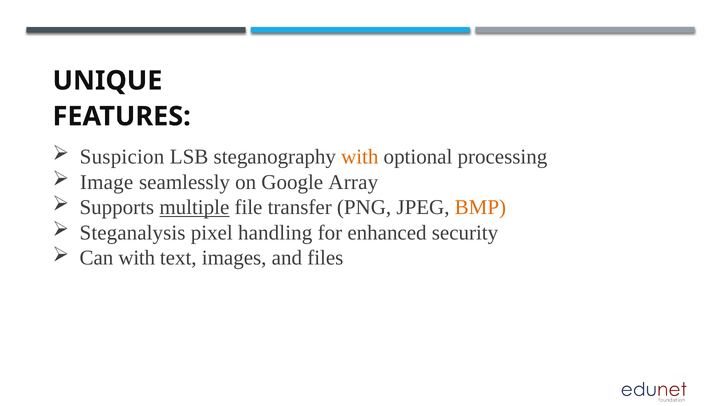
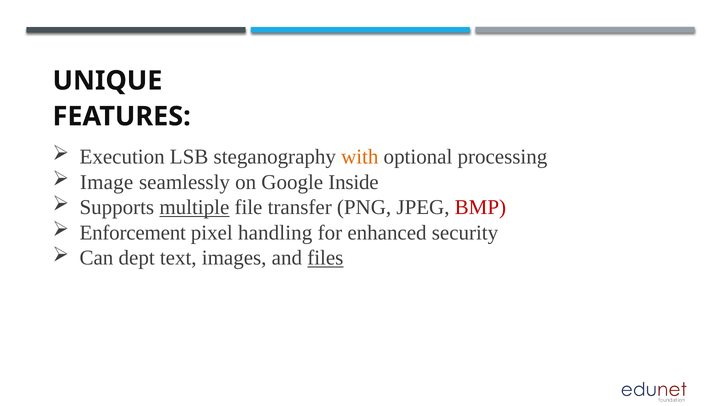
Suspicion: Suspicion -> Execution (122, 157)
Array: Array -> Inside (354, 182)
BMP colour: orange -> red (480, 207)
Steganalysis: Steganalysis -> Enforcement (133, 232)
Can with: with -> dept (137, 258)
files underline: none -> present (325, 258)
